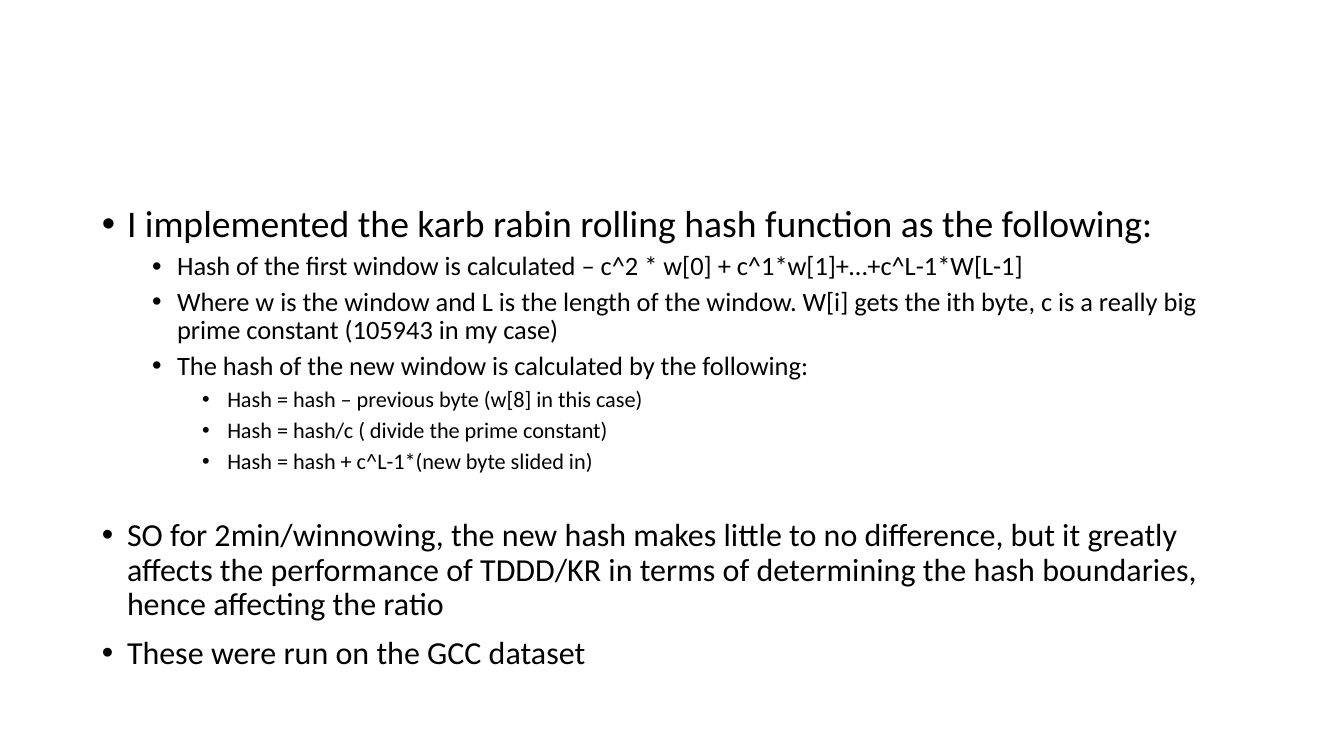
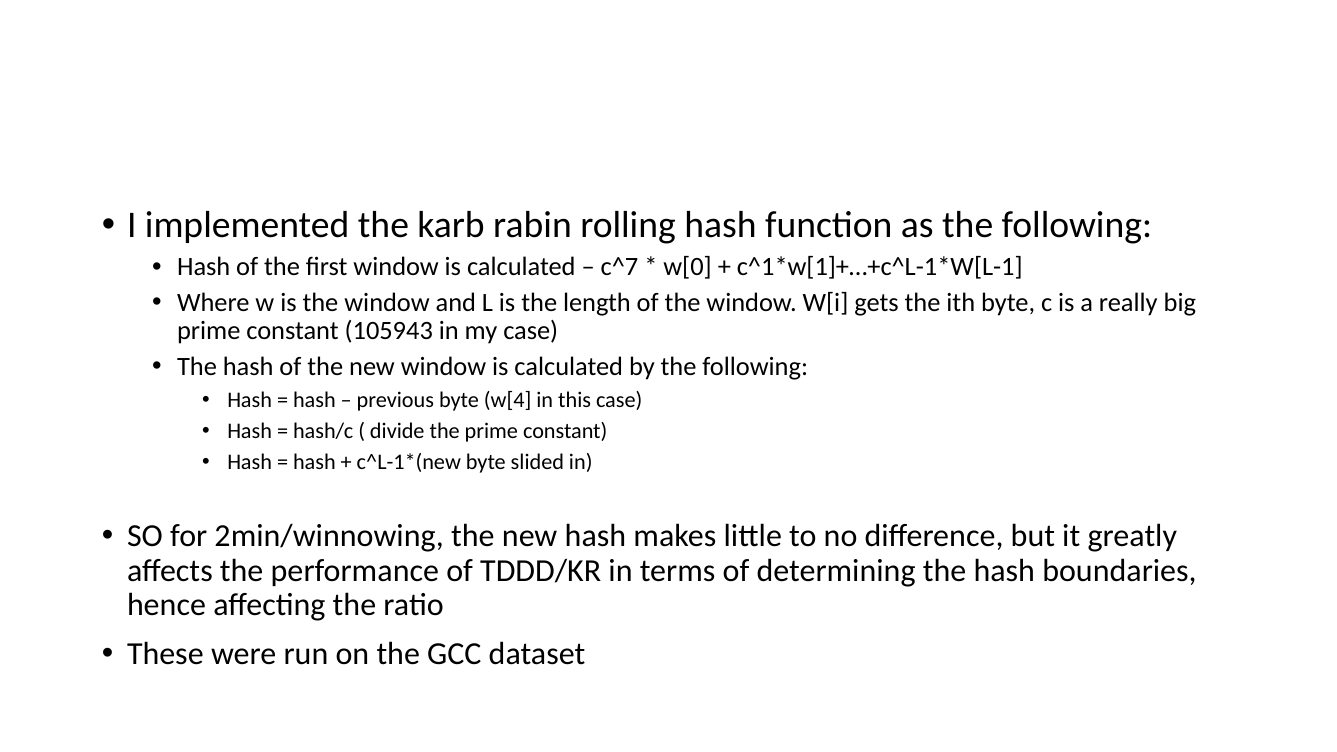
c^2: c^2 -> c^7 (619, 267)
w[8: w[8 -> w[4 (508, 400)
